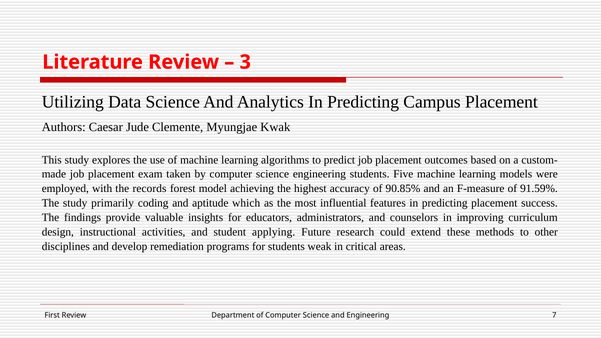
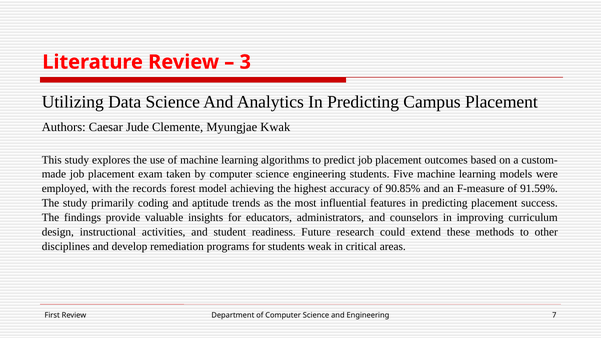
which: which -> trends (246, 203)
applying: applying -> readiness (274, 232)
